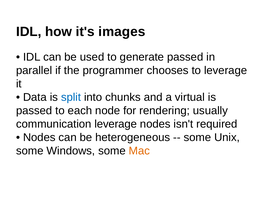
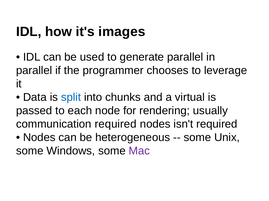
generate passed: passed -> parallel (185, 57)
communication leverage: leverage -> required (116, 125)
Mac colour: orange -> purple (139, 151)
